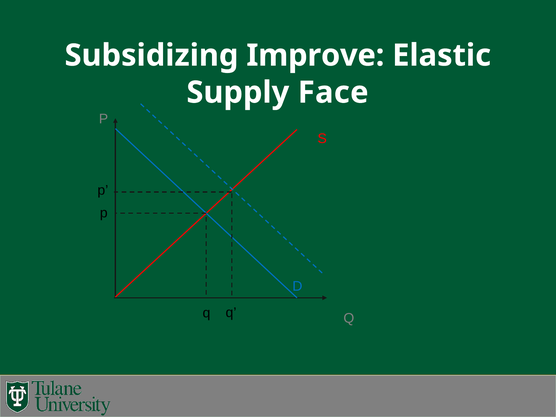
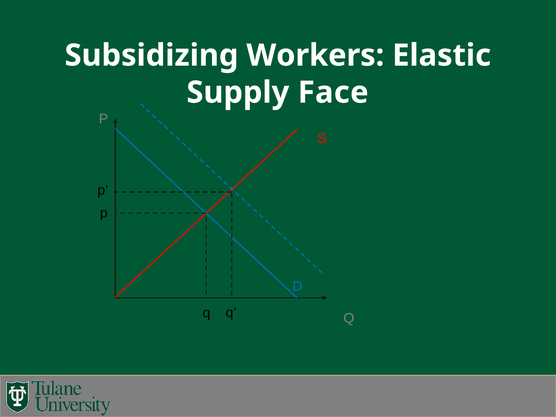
Improve: Improve -> Workers (315, 55)
